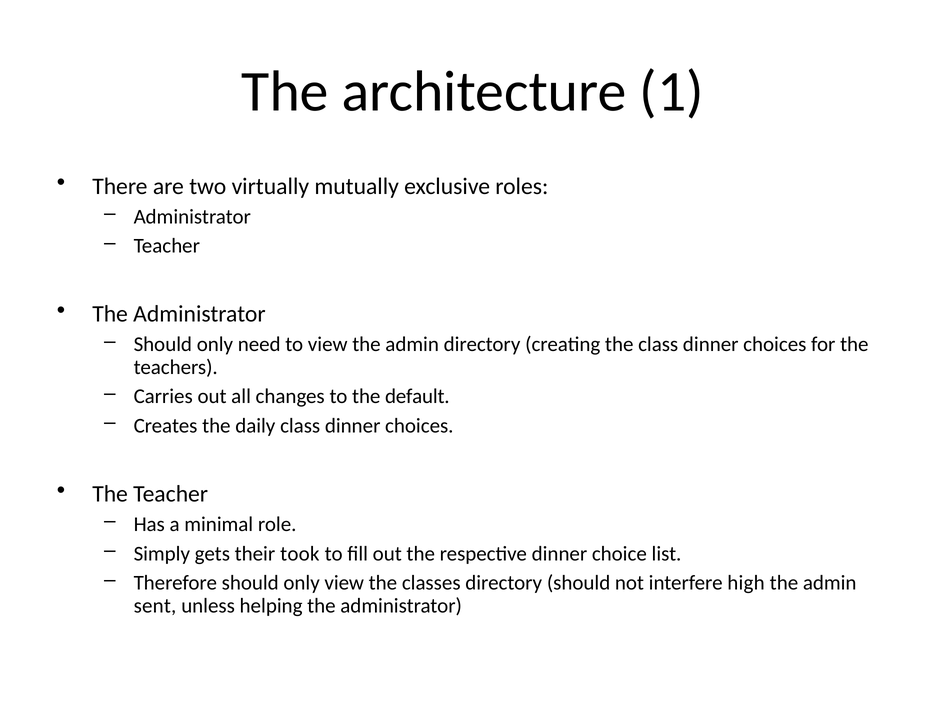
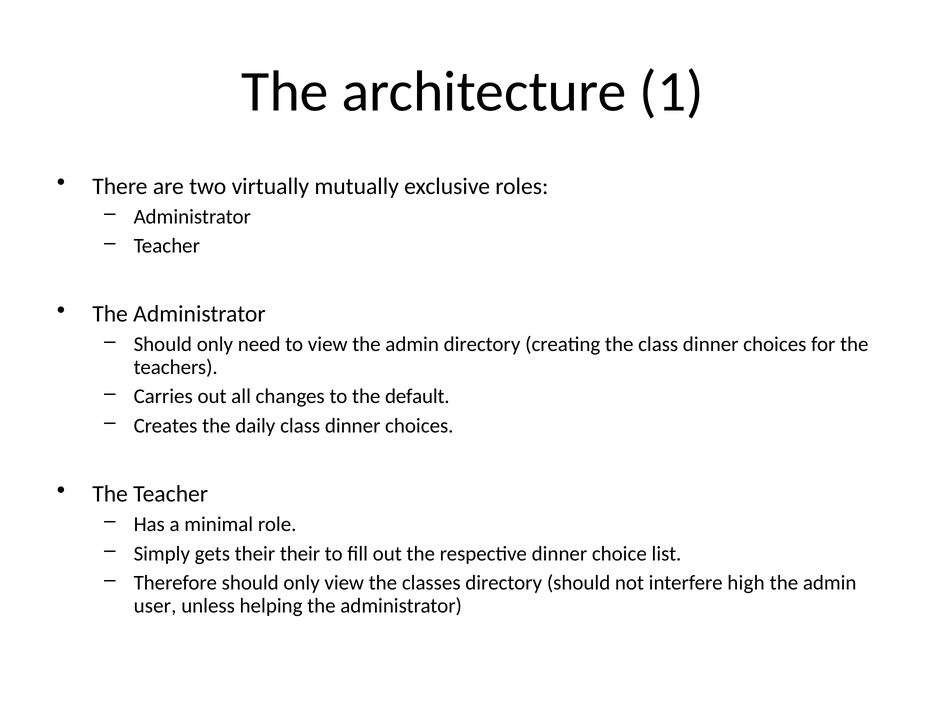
their took: took -> their (300, 553)
sent: sent -> user (155, 605)
